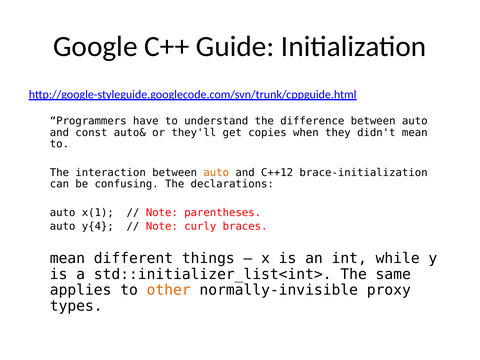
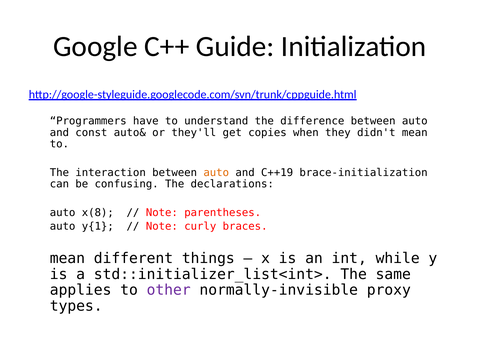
C++12: C++12 -> C++19 (277, 173)
x(1: x(1 -> x(8 (98, 213)
y{4: y{4 -> y{1 (98, 226)
other colour: orange -> purple (169, 290)
